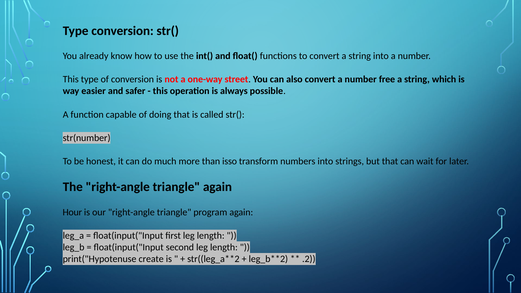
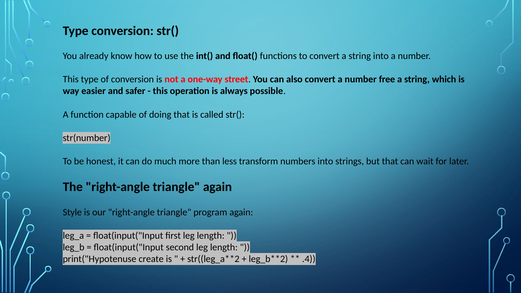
isso: isso -> less (230, 161)
Hour: Hour -> Style (72, 212)
.2: .2 -> .4 (309, 259)
